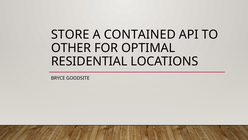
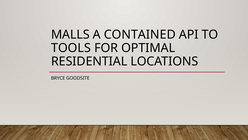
STORE: STORE -> MALLS (70, 34)
OTHER: OTHER -> TOOLS (71, 48)
